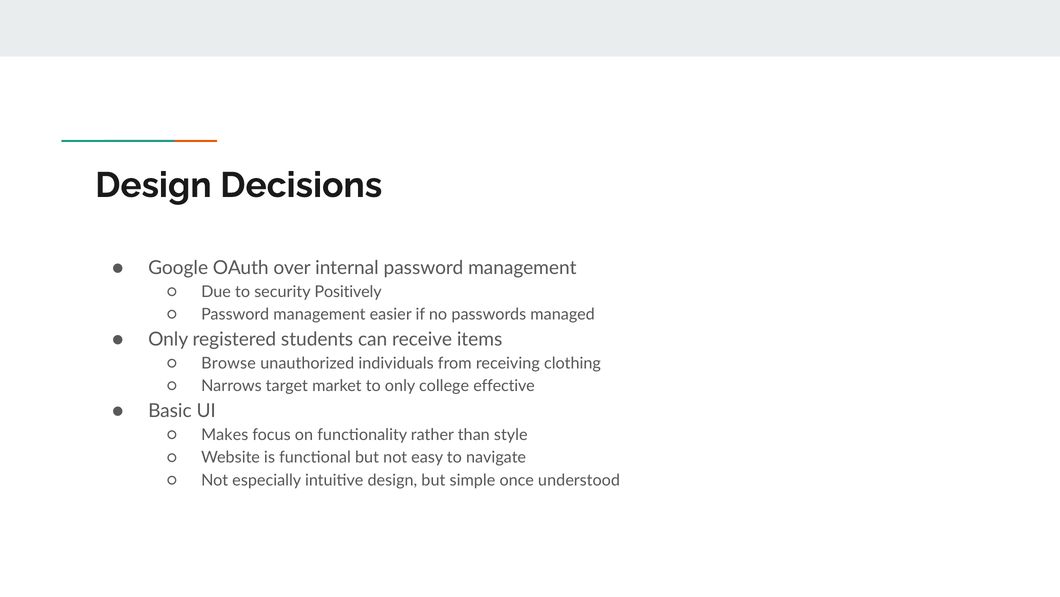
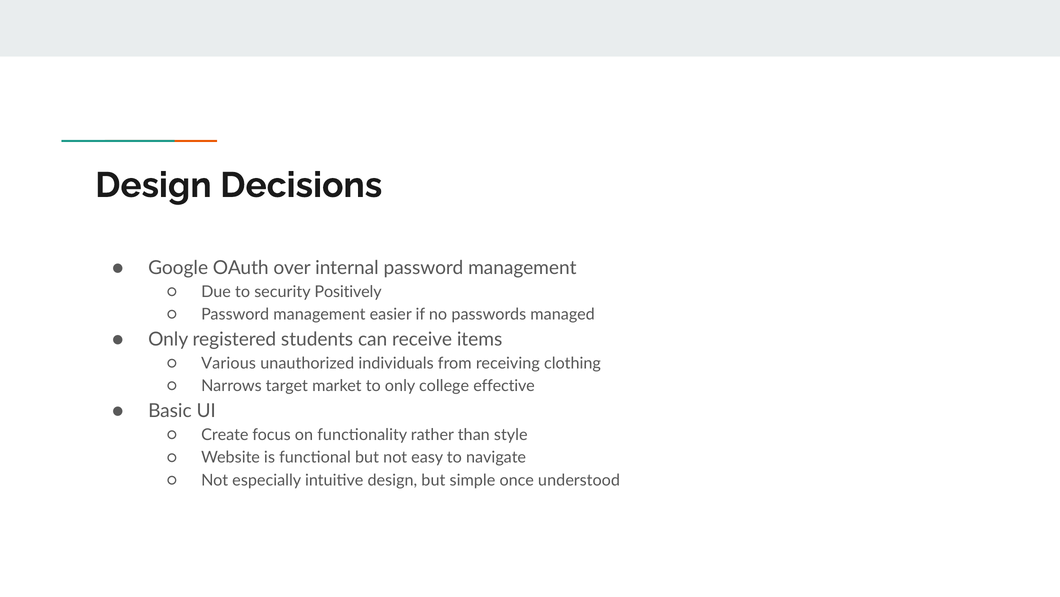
Browse: Browse -> Various (229, 363)
Makes: Makes -> Create (225, 435)
